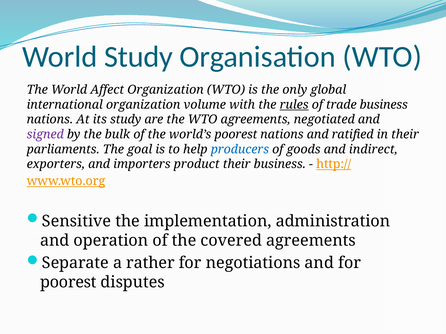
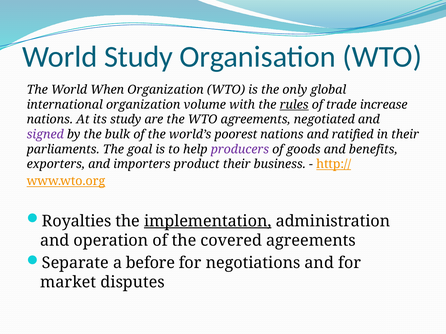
Affect: Affect -> When (107, 90)
trade business: business -> increase (384, 105)
producers colour: blue -> purple (240, 150)
indirect: indirect -> benefits (373, 150)
Sensitive: Sensitive -> Royalties (77, 221)
implementation underline: none -> present (208, 221)
rather: rather -> before (150, 263)
poorest: poorest -> market (68, 283)
